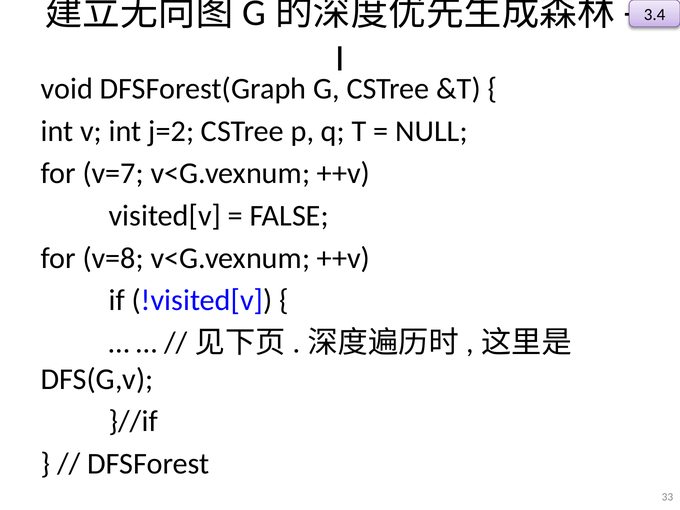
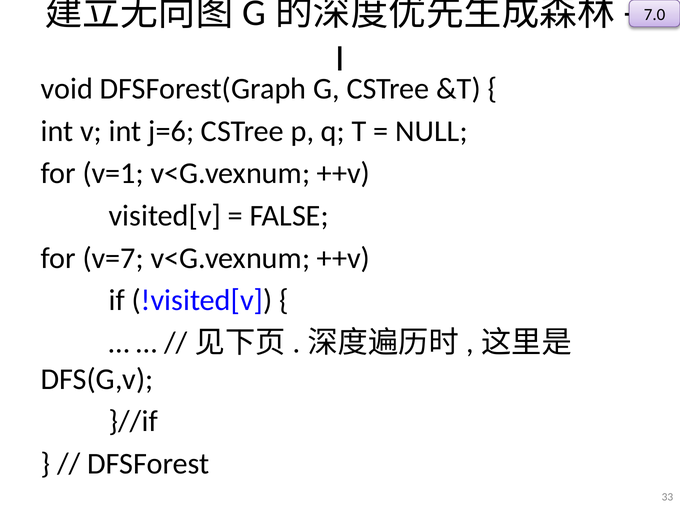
3.4: 3.4 -> 7.0 (655, 15)
j=2: j=2 -> j=6 (171, 131)
v=7: v=7 -> v=1 (113, 173)
v=8: v=8 -> v=7 (113, 258)
